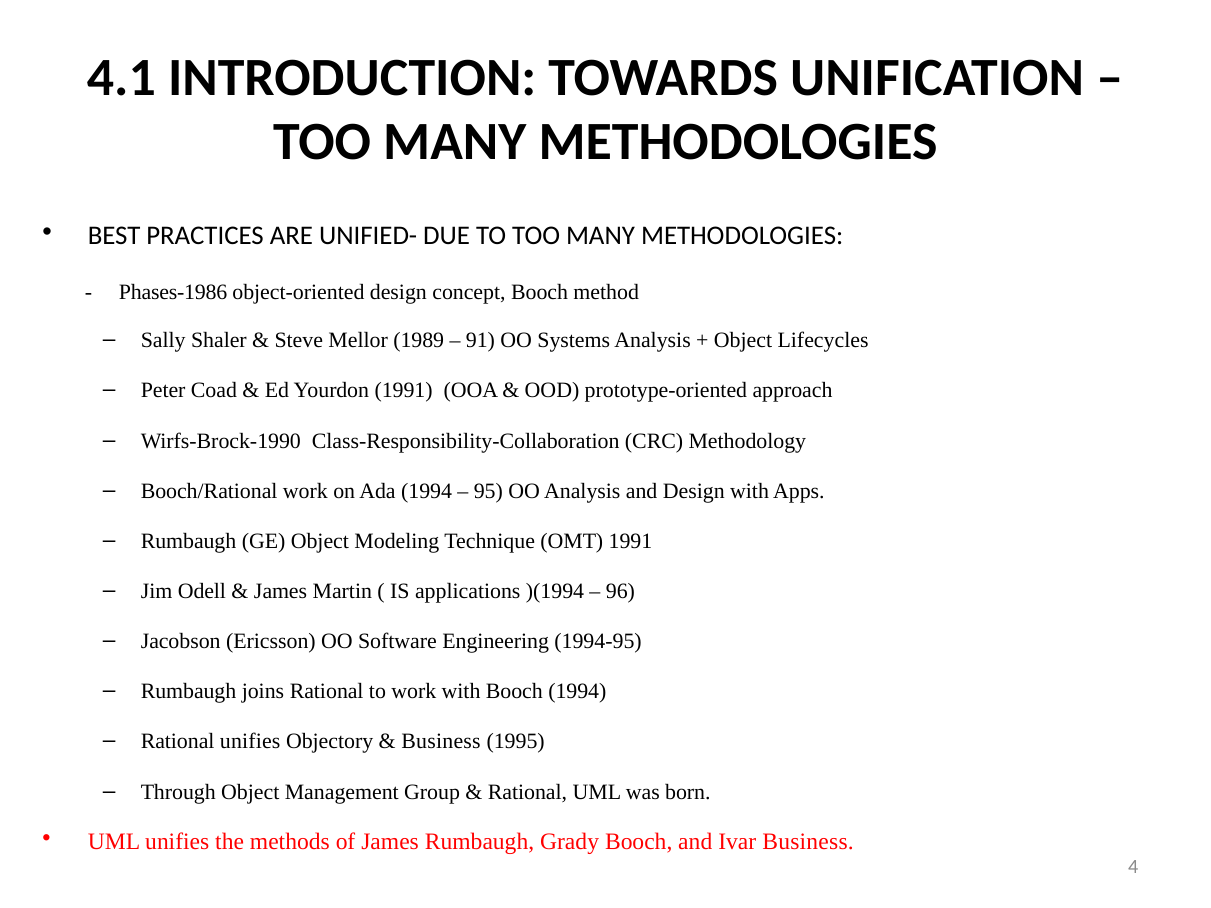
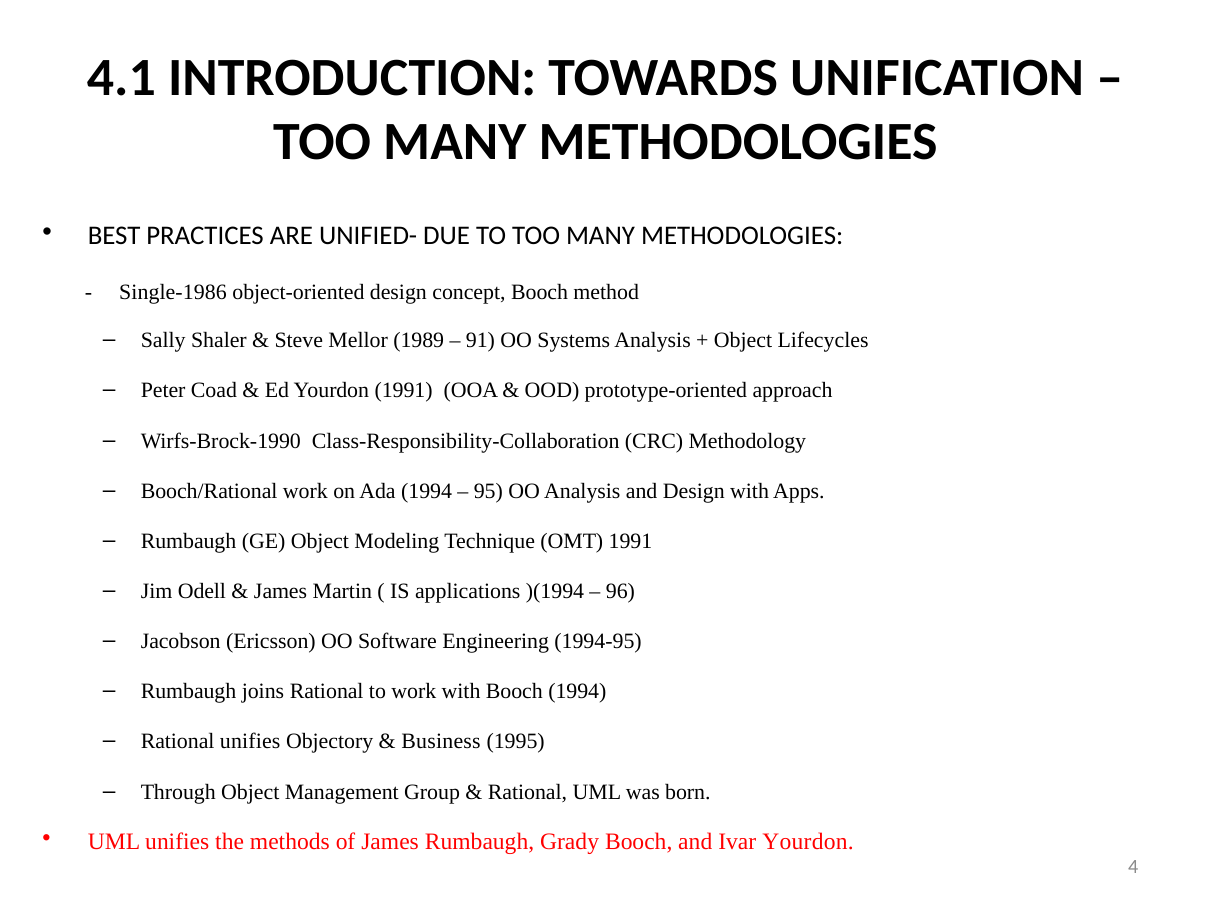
Phases-1986: Phases-1986 -> Single-1986 (173, 293)
Ivar Business: Business -> Yourdon (808, 842)
